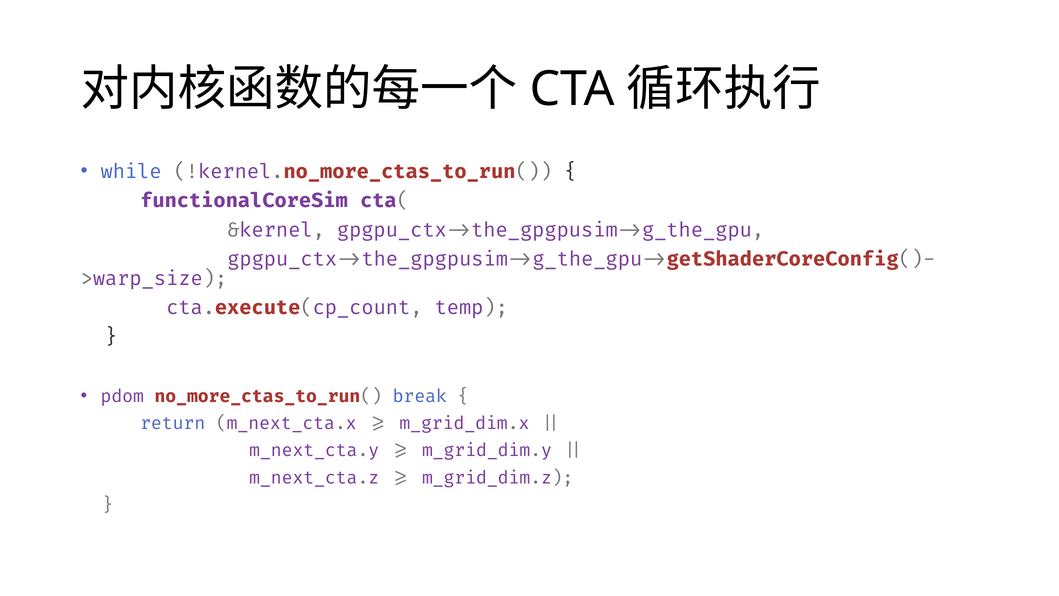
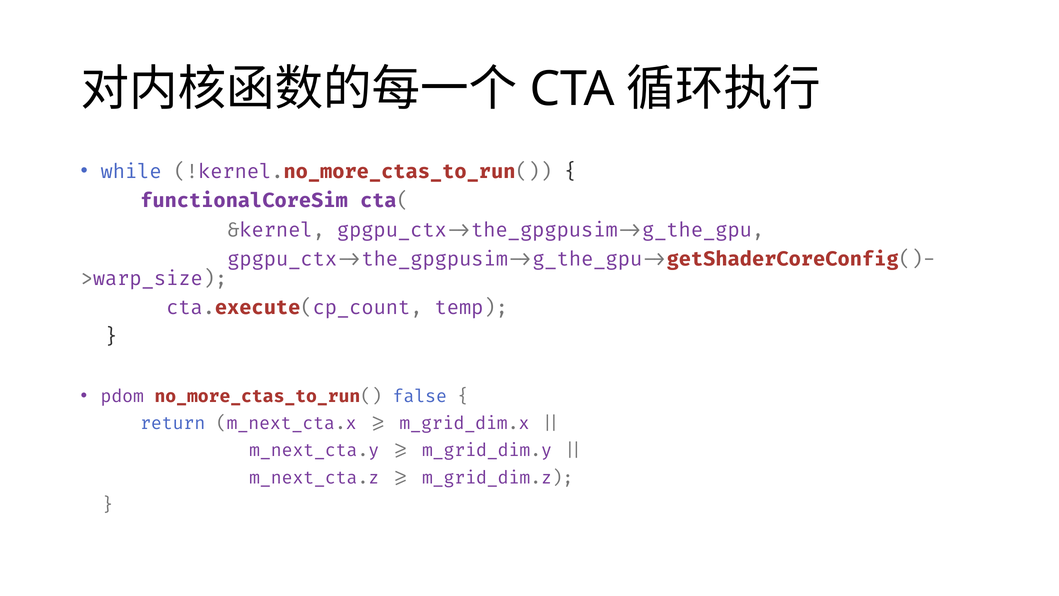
break: break -> false (420, 396)
